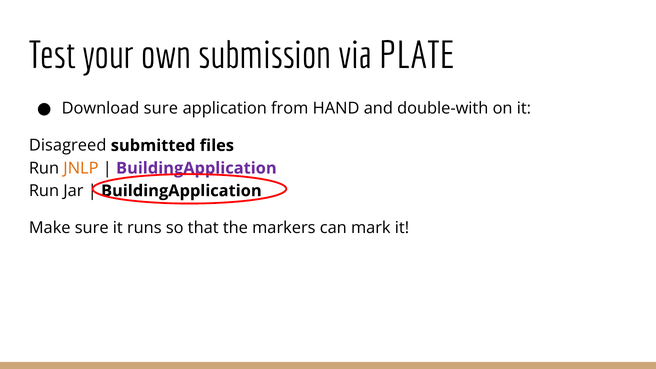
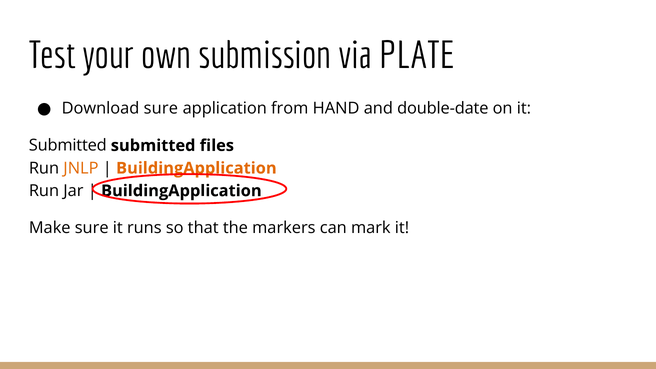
double-with: double-with -> double-date (443, 108)
Disagreed: Disagreed -> Submitted (68, 146)
BuildingApplication colour: purple -> orange (196, 168)
